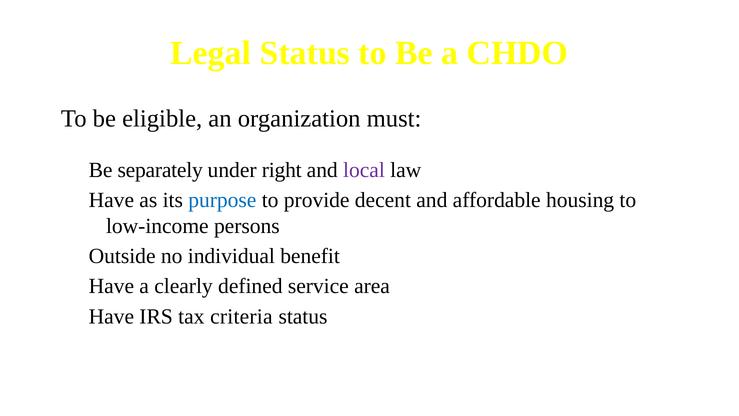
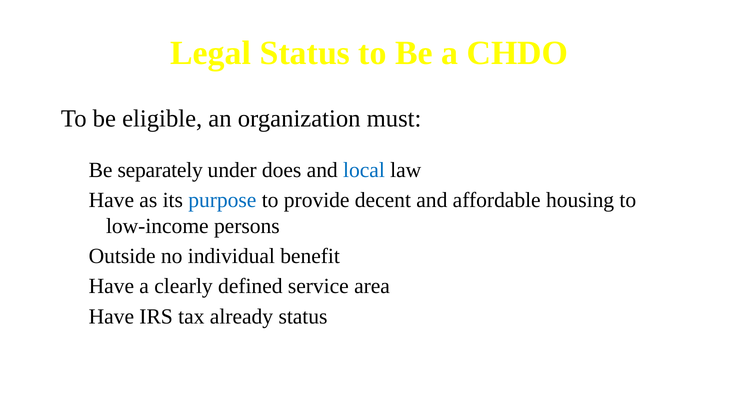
right: right -> does (282, 170)
local colour: purple -> blue (364, 170)
criteria: criteria -> already (241, 316)
